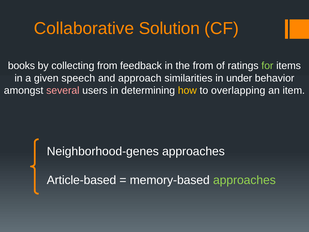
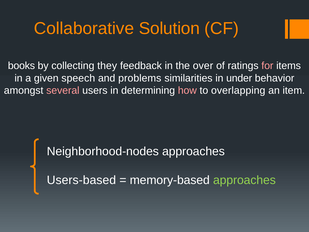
collecting from: from -> they (107, 66)
the from: from -> over (203, 66)
for colour: light green -> pink (267, 66)
approach: approach -> problems (140, 78)
how colour: yellow -> pink (187, 90)
Neighborhood-genes: Neighborhood-genes -> Neighborhood-nodes (103, 151)
Article-based: Article-based -> Users-based (81, 180)
